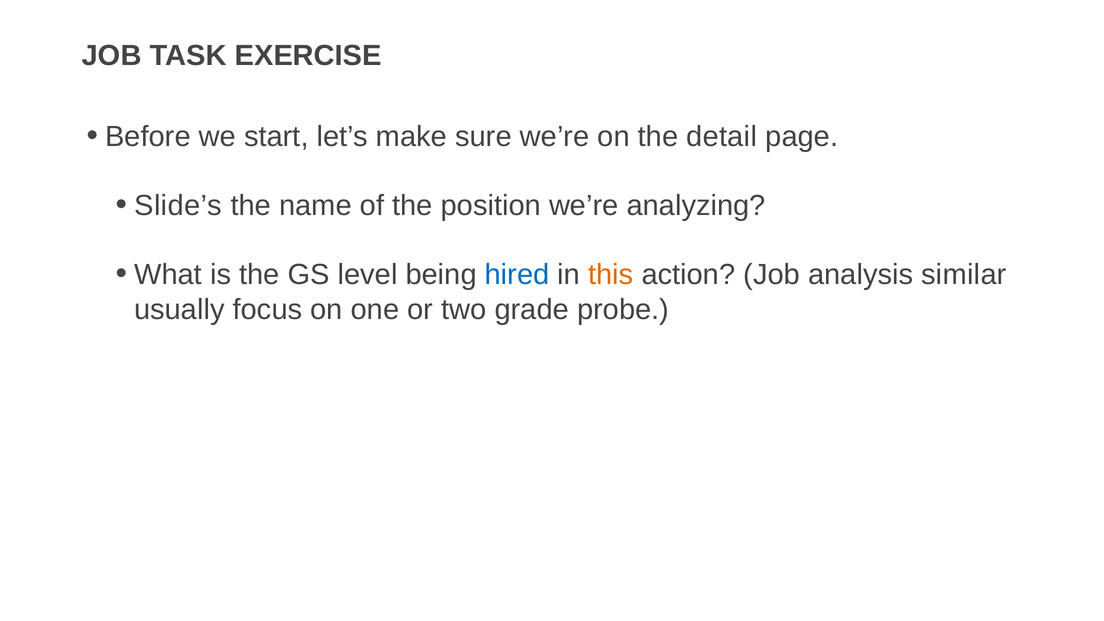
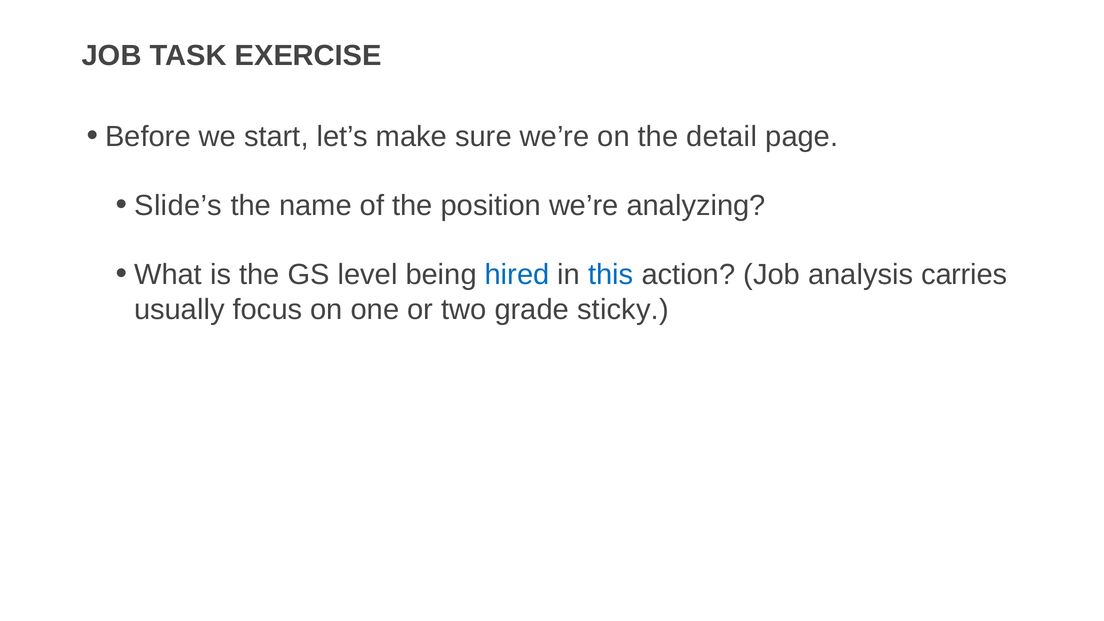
this colour: orange -> blue (611, 275)
similar: similar -> carries (964, 275)
probe: probe -> sticky (623, 309)
